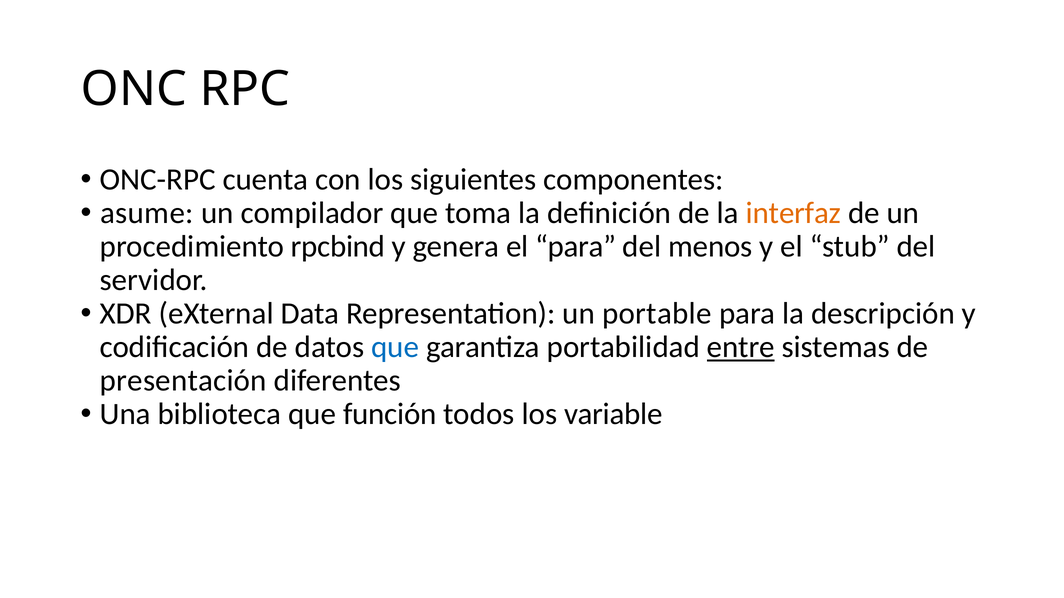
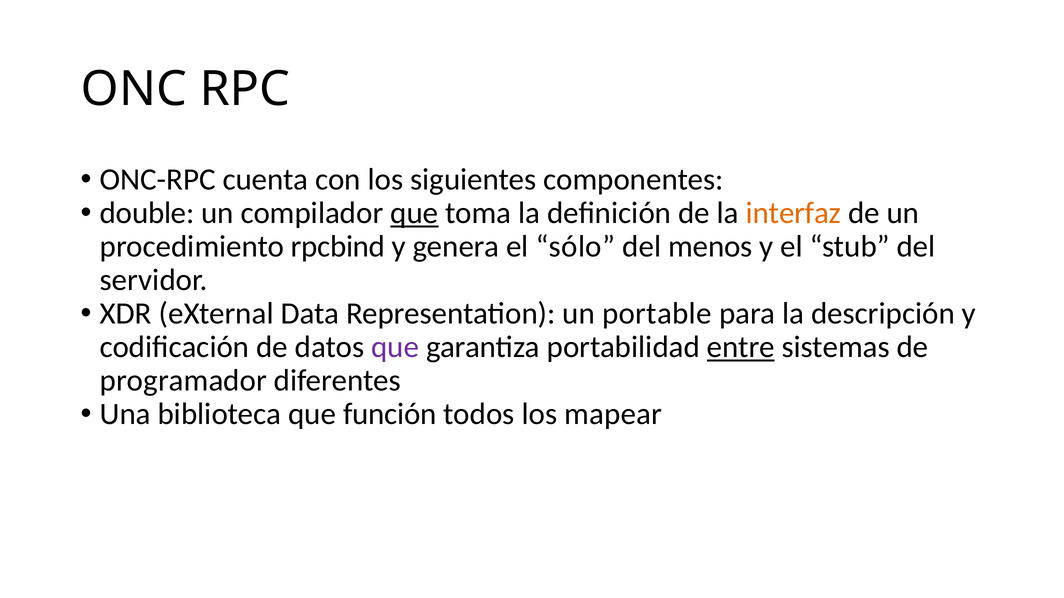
asume: asume -> double (147, 213)
que underline: none -> present (414, 213)
el para: para -> sólo (575, 247)
que colour: blue -> purple (395, 347)
presentación: presentación -> programador (183, 381)
variable: variable -> mapear (613, 414)
